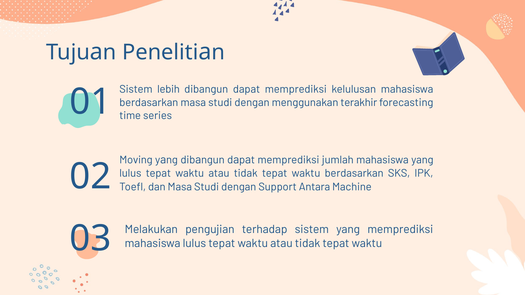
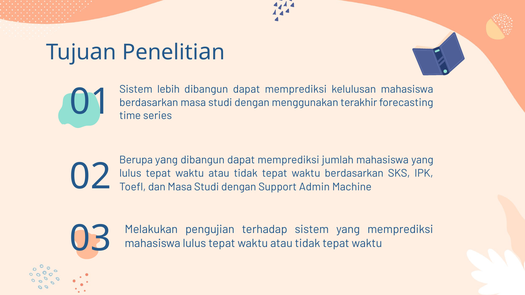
Moving: Moving -> Berupa (136, 160)
Antara: Antara -> Admin (314, 187)
